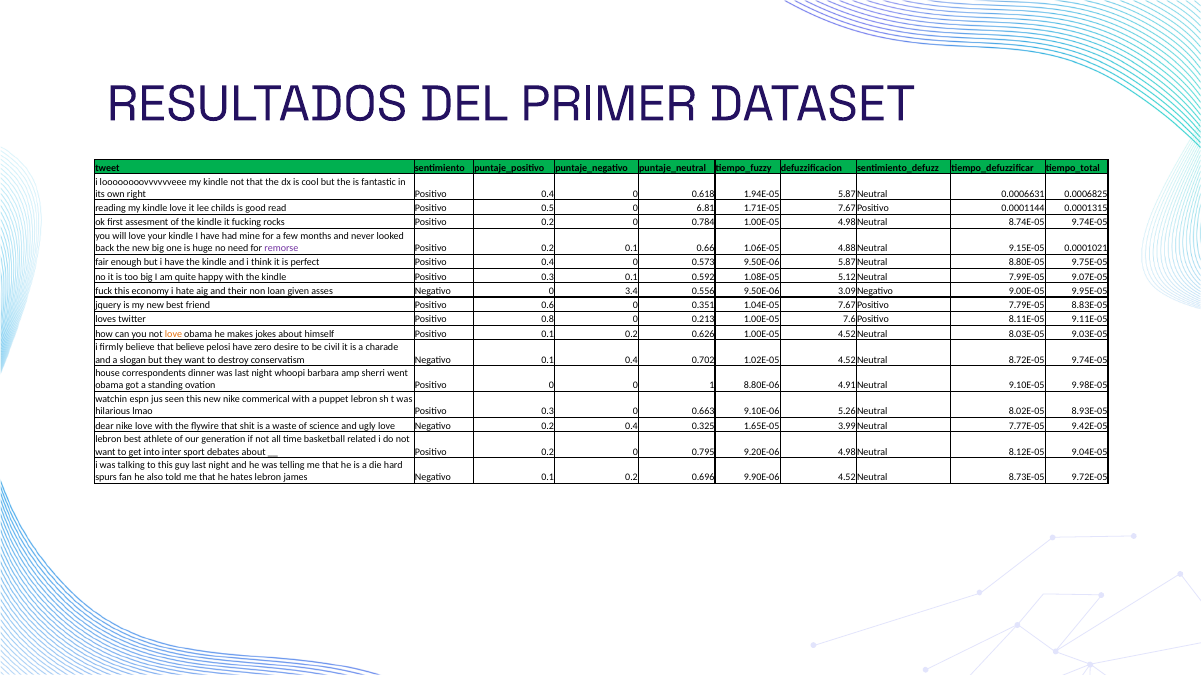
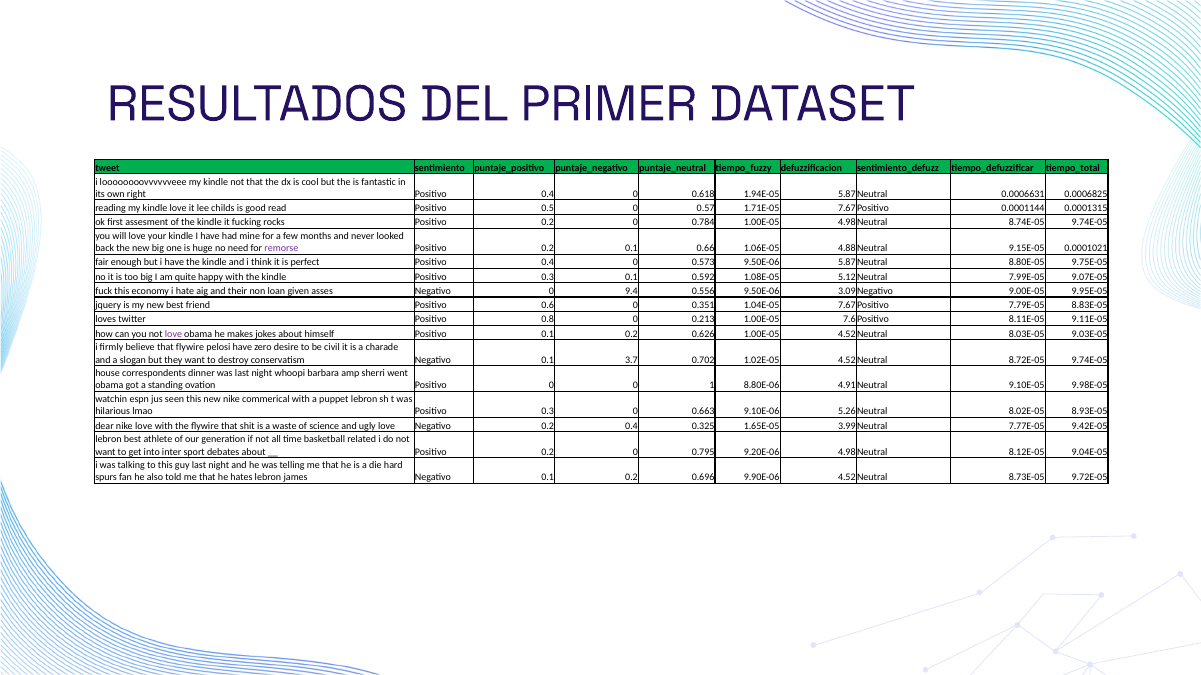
6.81: 6.81 -> 0.57 (706, 208)
3.4: 3.4 -> 9.4 (632, 291)
love colour: orange -> purple (173, 334)
that believe: believe -> flywire (190, 348)
0.1 0.4: 0.4 -> 3.7 (632, 360)
